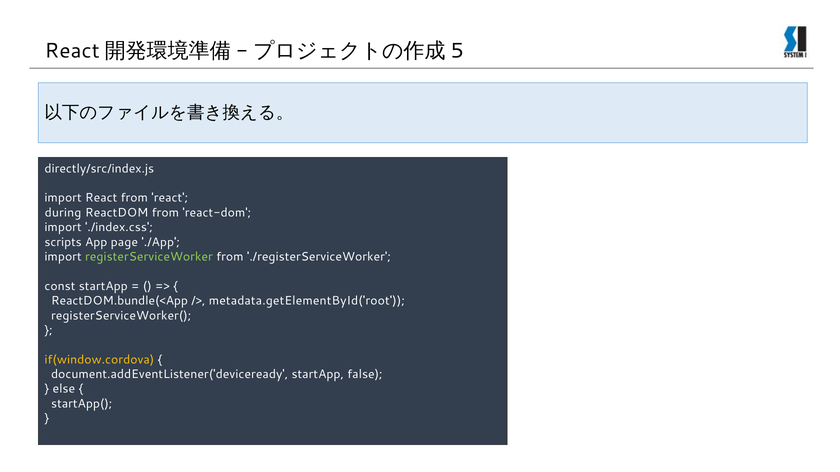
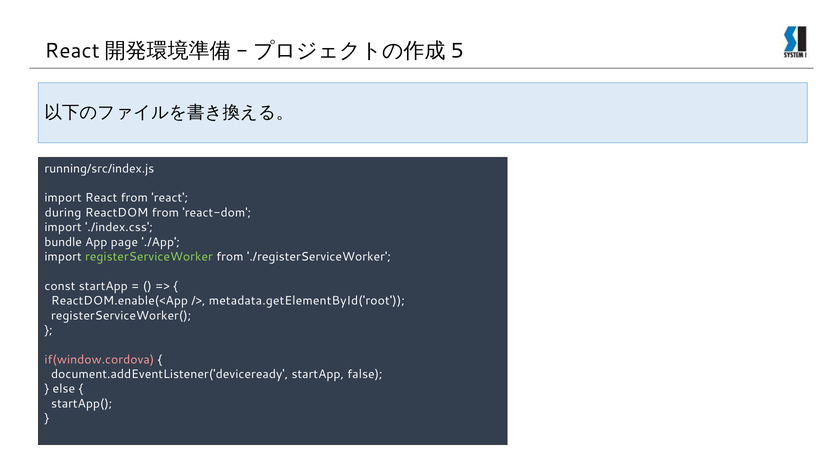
directly/src/index.js: directly/src/index.js -> running/src/index.js (99, 169)
scripts: scripts -> bundle (63, 242)
ReactDOM.bundle(<App: ReactDOM.bundle(<App -> ReactDOM.enable(<App (120, 301)
if(window.cordova colour: yellow -> pink (99, 360)
